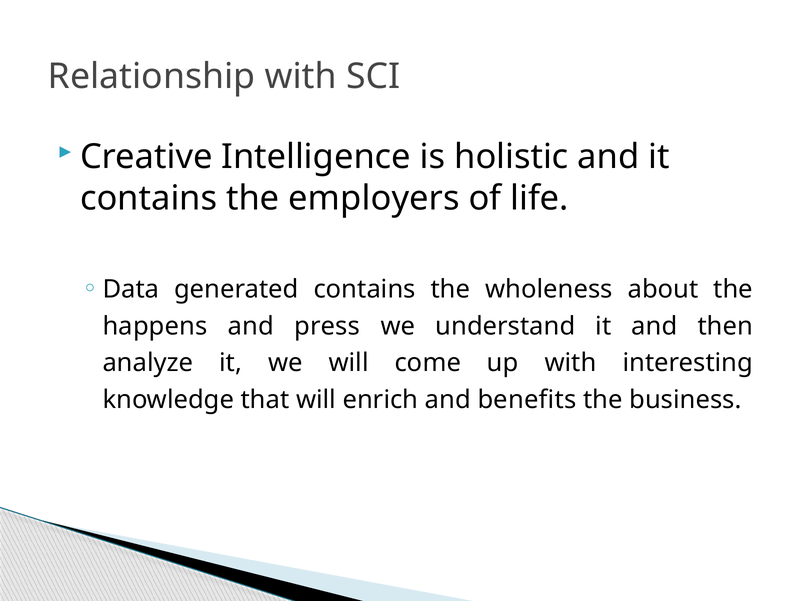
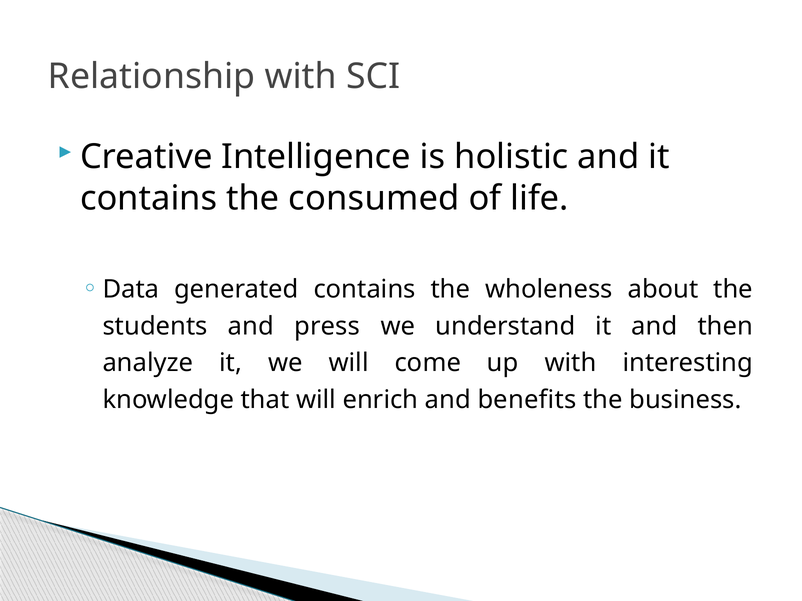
employers: employers -> consumed (374, 198)
happens: happens -> students (155, 326)
